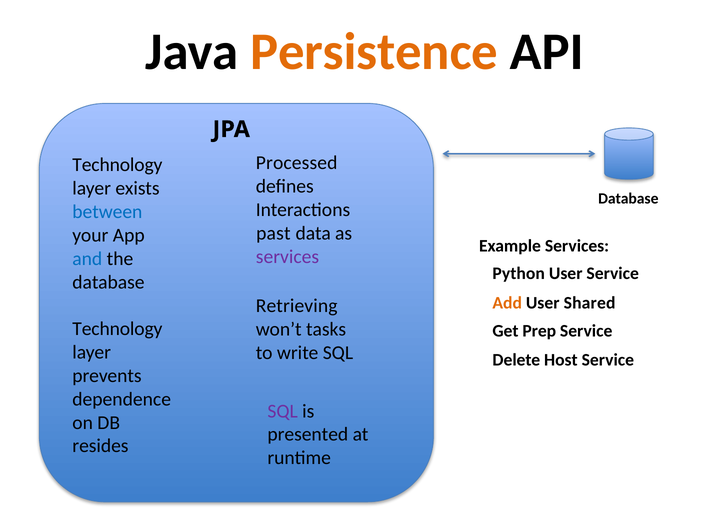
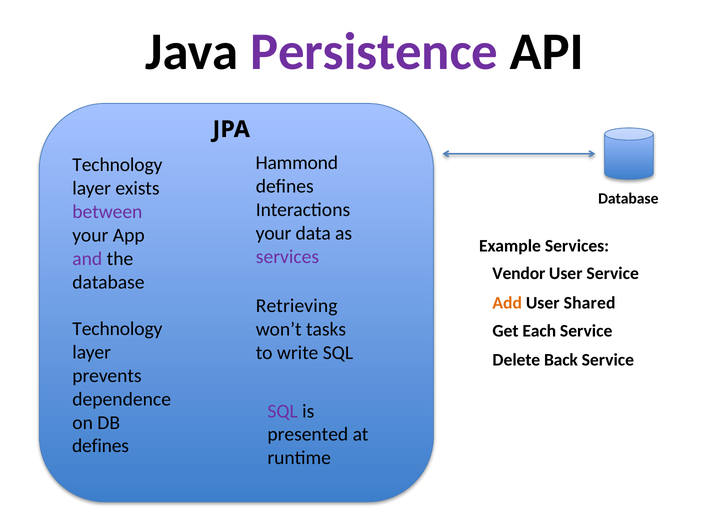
Persistence colour: orange -> purple (374, 52)
Processed: Processed -> Hammond (297, 163)
between colour: blue -> purple (107, 212)
past: past -> your (274, 233)
and colour: blue -> purple (87, 259)
Python: Python -> Vendor (519, 274)
Prep: Prep -> Each (539, 331)
Host: Host -> Back (561, 360)
resides: resides -> defines (100, 446)
